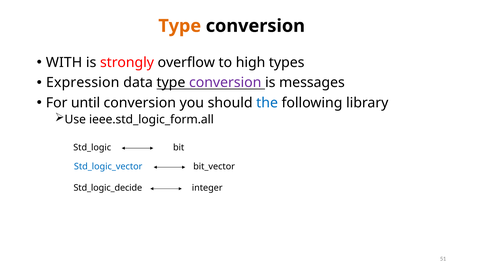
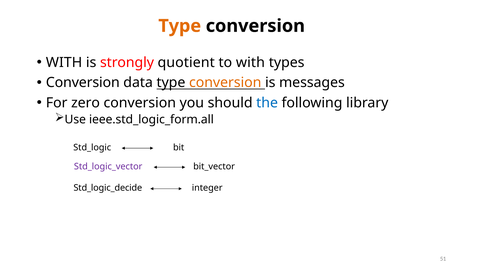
overflow: overflow -> quotient (186, 63)
to high: high -> with (250, 63)
Expression: Expression -> Conversion (83, 83)
conversion colour: purple -> orange (225, 83)
until: until -> zero (86, 103)
Std_logic_vector colour: blue -> purple (108, 167)
